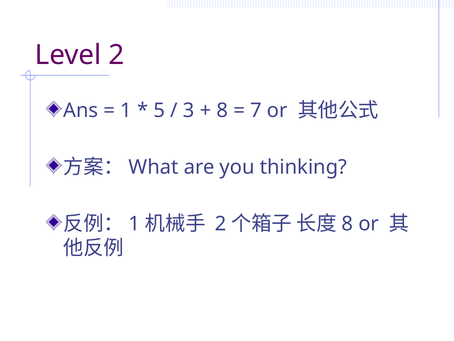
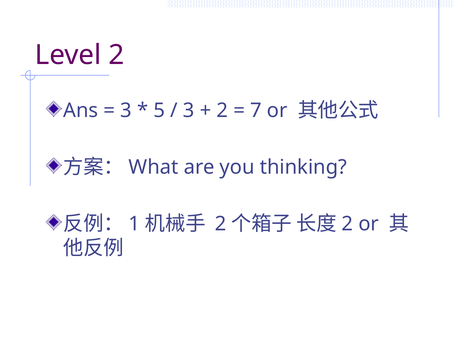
1: 1 -> 3 (126, 110)
8: 8 -> 2 (222, 110)
8: 8 -> 2 (347, 223)
